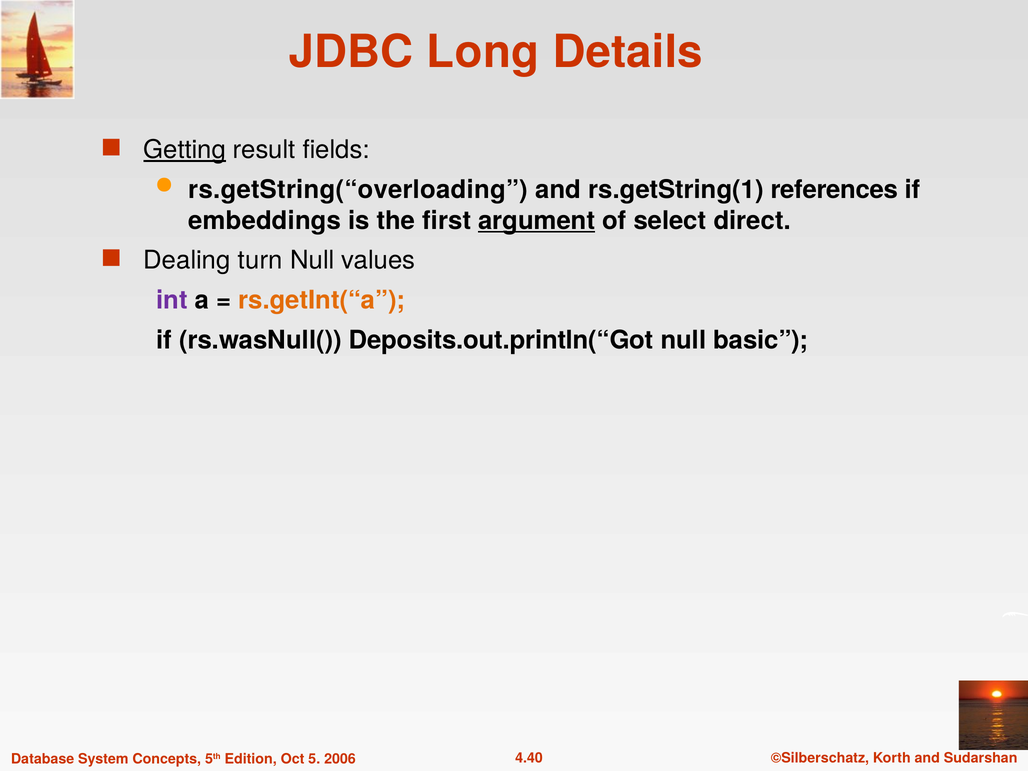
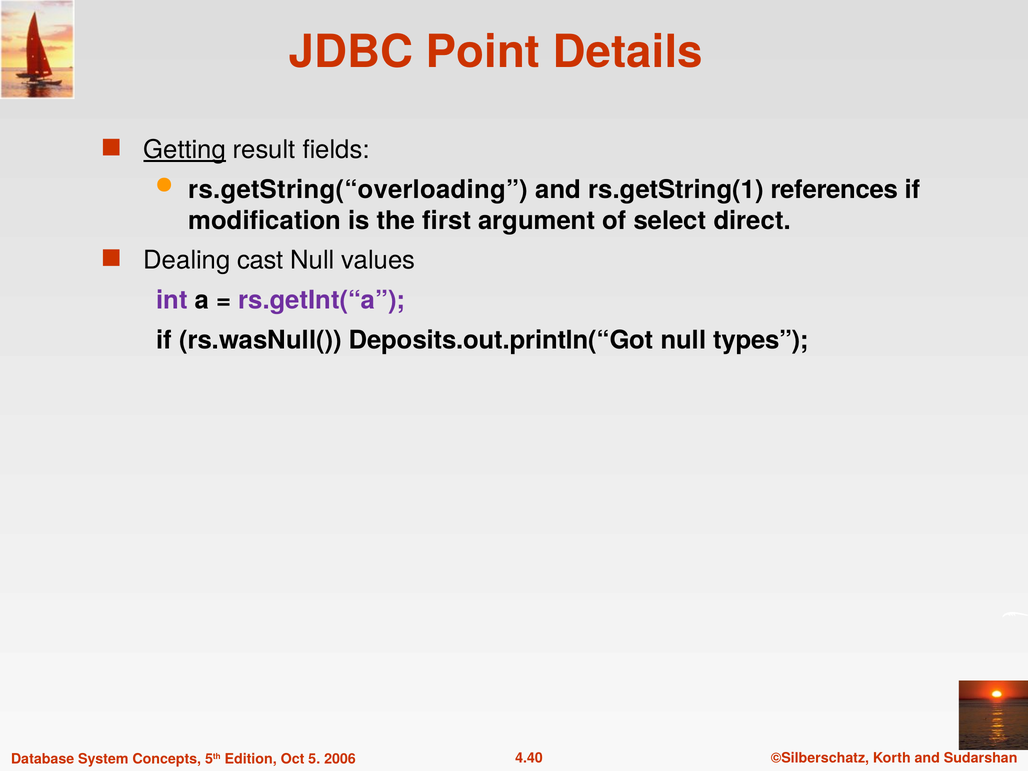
Long: Long -> Point (483, 52)
embeddings: embeddings -> modification (265, 221)
argument underline: present -> none (537, 221)
turn: turn -> cast (260, 260)
rs.getInt(“a colour: orange -> purple (322, 300)
basic: basic -> types (761, 340)
